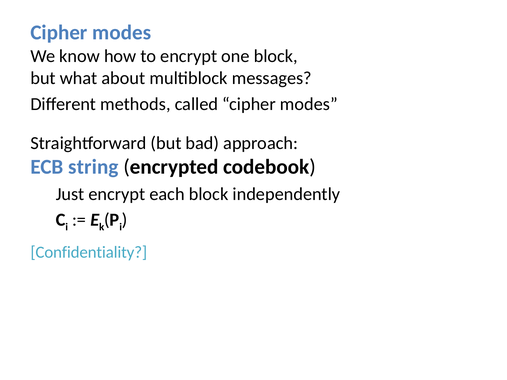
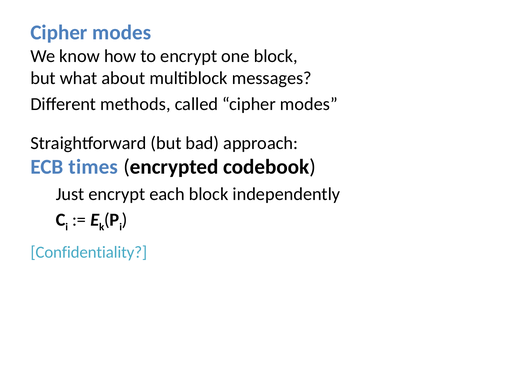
string: string -> times (93, 167)
